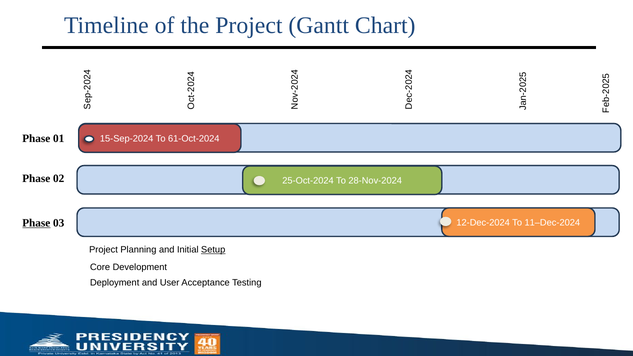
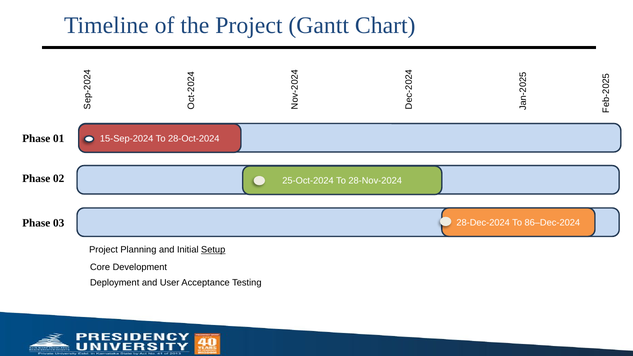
61-Oct-2024: 61-Oct-2024 -> 28-Oct-2024 (194, 139)
Phase underline: present -> none (36, 223)
12-Dec-2024: 12-Dec-2024 -> 28-Dec-2024 (483, 223)
11–Dec-2024: 11–Dec-2024 -> 86–Dec-2024 (552, 223)
